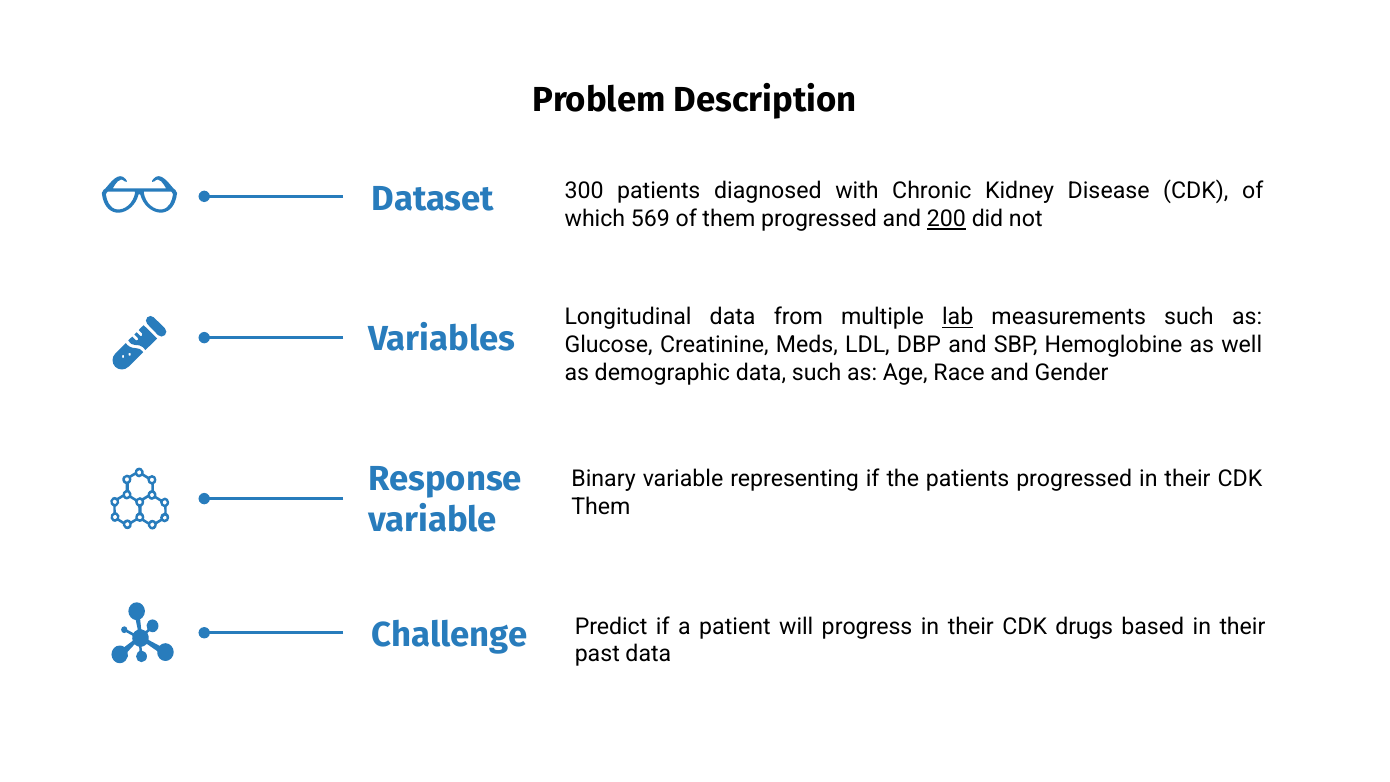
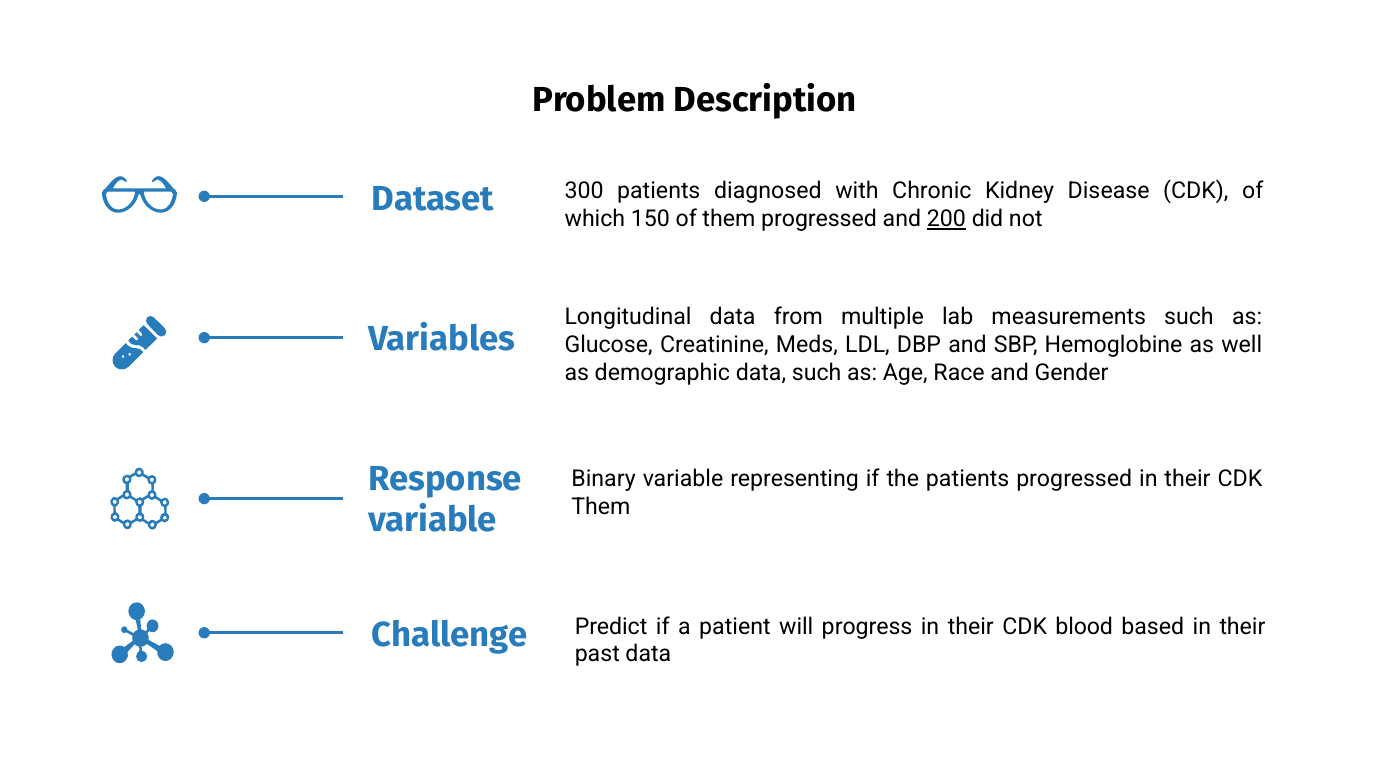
569: 569 -> 150 (650, 219)
lab underline: present -> none (958, 317)
drugs: drugs -> blood (1084, 626)
